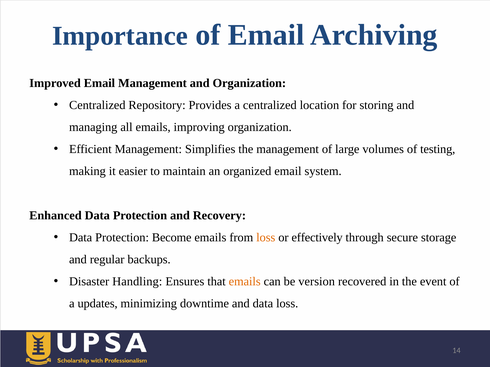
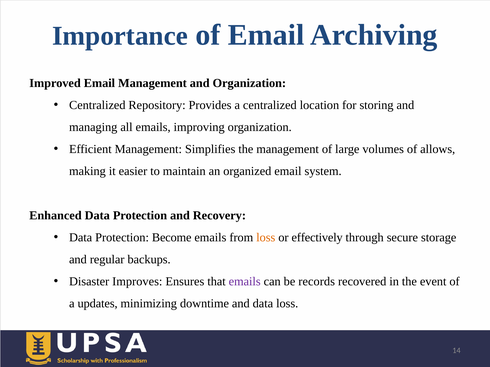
testing: testing -> allows (438, 149)
Handling: Handling -> Improves (137, 282)
emails colour: orange -> purple (245, 282)
version: version -> records (317, 282)
